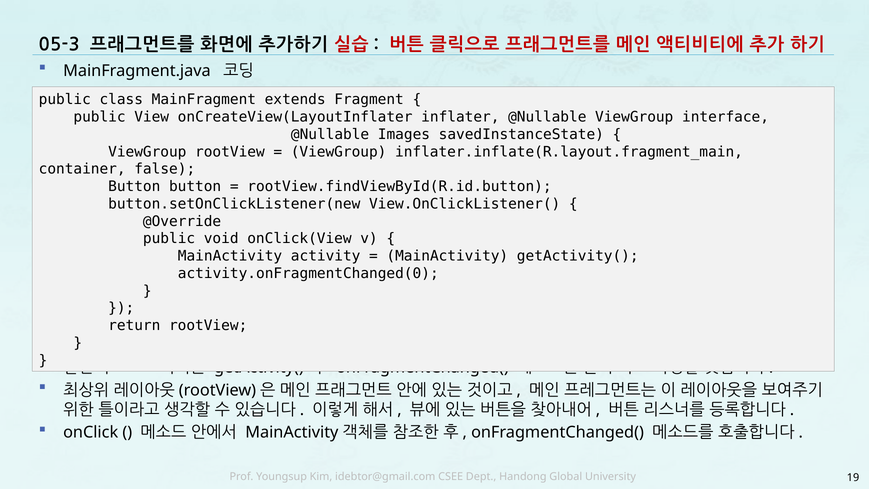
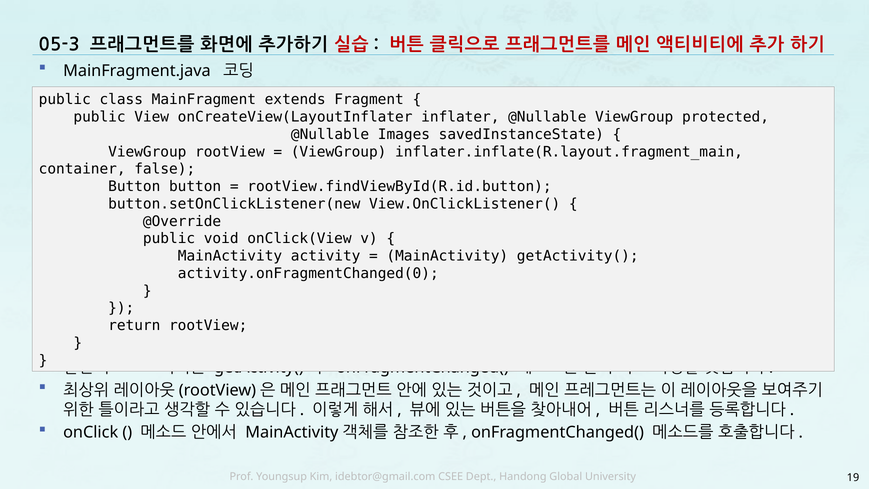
interface: interface -> protected (726, 117)
